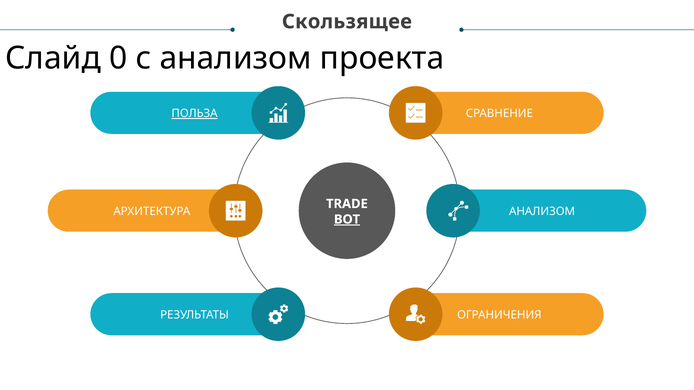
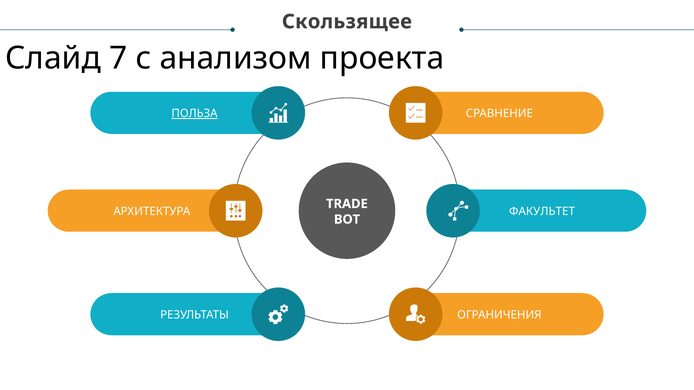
0: 0 -> 7 (118, 58)
АНАЛИЗОМ: АНАЛИЗОМ -> ФАКУЛЬТЕТ (542, 212)
BOT underline: present -> none (347, 220)
